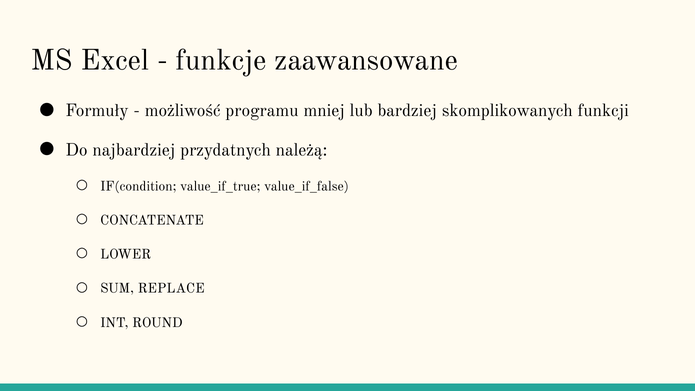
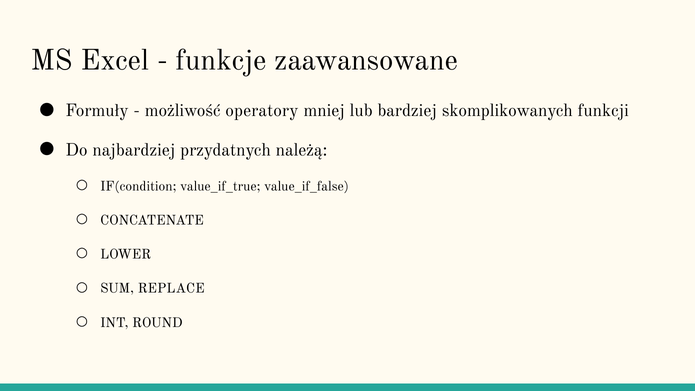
programu: programu -> operatory (262, 111)
